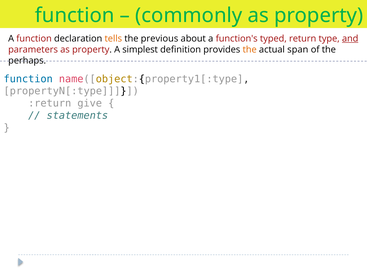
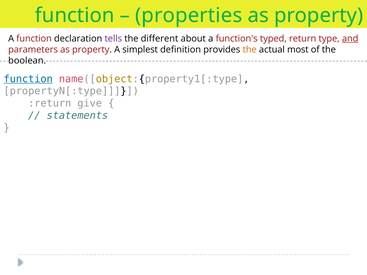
commonly: commonly -> properties (189, 15)
tells colour: orange -> purple (113, 39)
previous: previous -> different (160, 39)
span: span -> most (298, 50)
perhaps: perhaps -> boolean (27, 61)
function underline: none -> present (28, 79)
